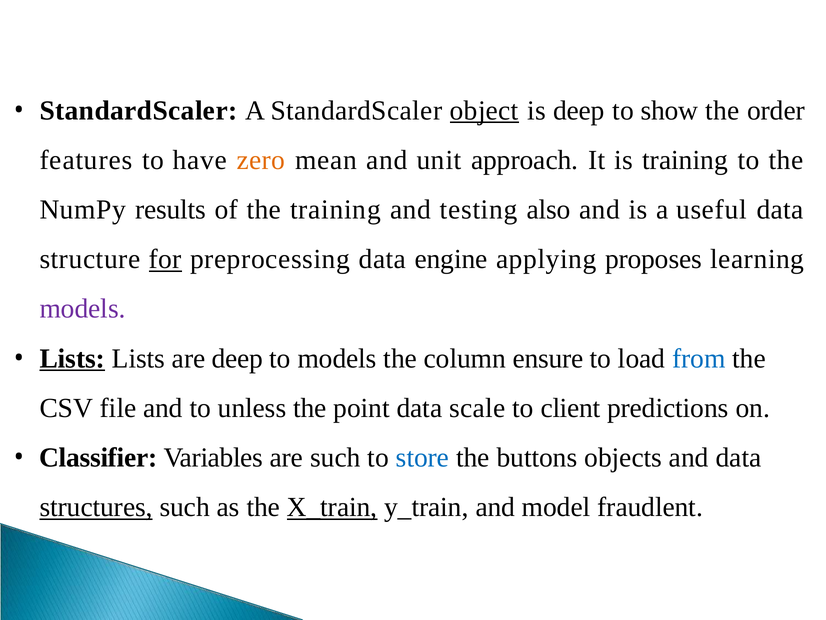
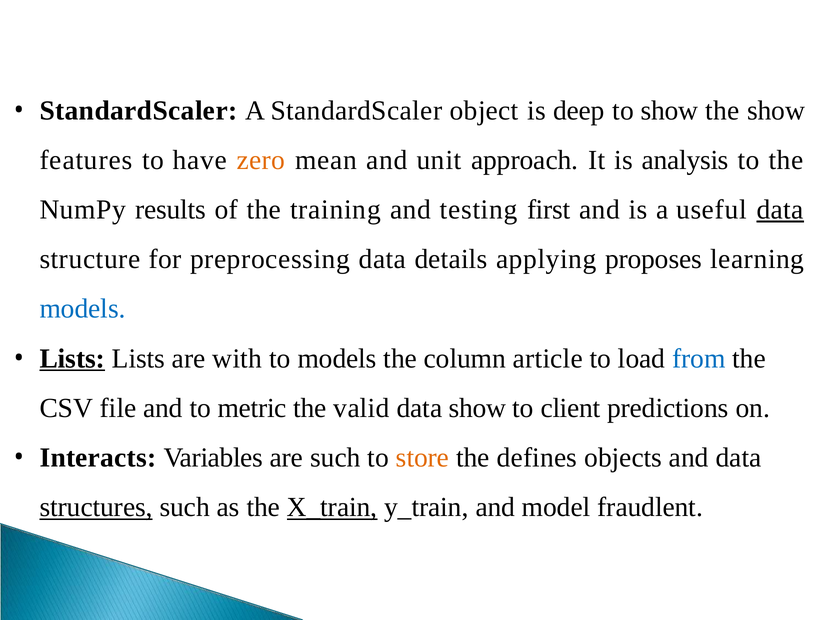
object underline: present -> none (484, 110)
the order: order -> show (776, 110)
is training: training -> analysis (685, 160)
also: also -> first (549, 210)
data underline: none -> present (780, 210)
for underline: present -> none (165, 259)
engine: engine -> details (451, 259)
models colour: purple -> blue (83, 309)
are deep: deep -> with (237, 358)
ensure: ensure -> article (548, 358)
unless: unless -> metric (252, 408)
point: point -> valid (361, 408)
data scale: scale -> show (478, 408)
Classifier: Classifier -> Interacts (98, 457)
store colour: blue -> orange (423, 457)
buttons: buttons -> defines (537, 457)
